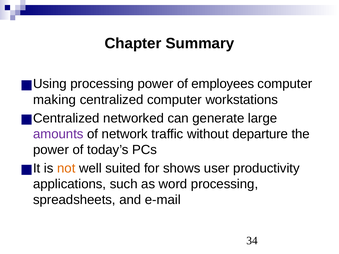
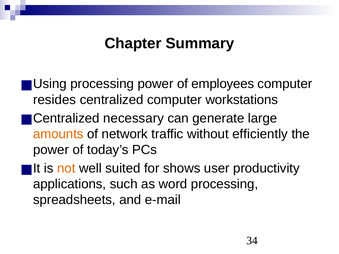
making: making -> resides (55, 100)
networked: networked -> necessary (134, 118)
amounts colour: purple -> orange (58, 134)
departure: departure -> efficiently (260, 134)
